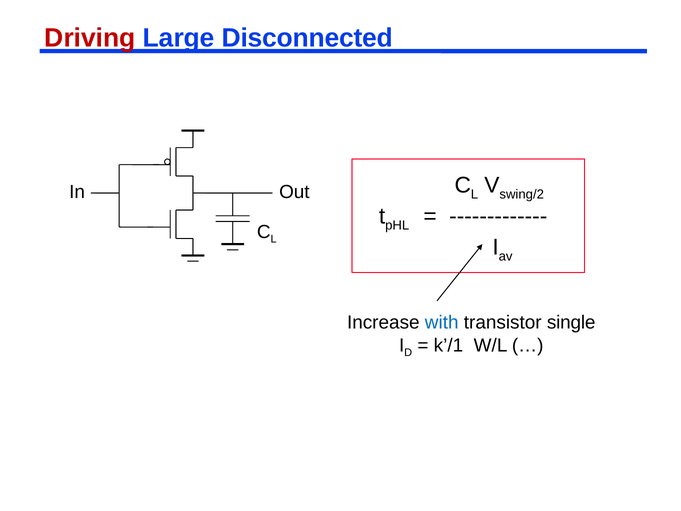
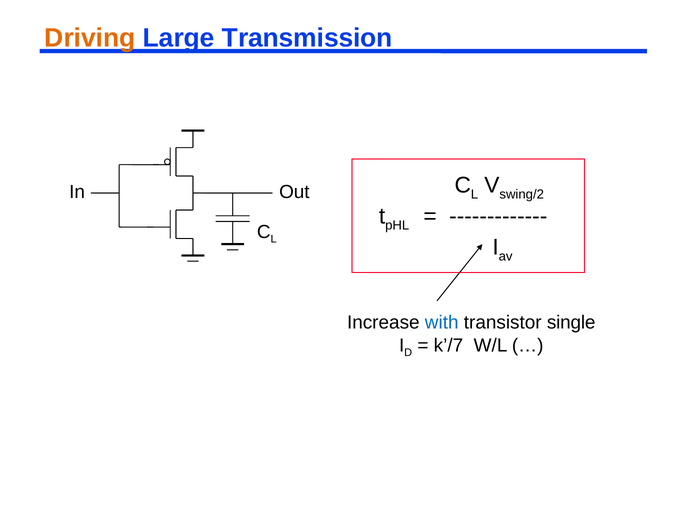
Driving colour: red -> orange (90, 38)
Disconnected: Disconnected -> Transmission (307, 38)
k’/1: k’/1 -> k’/7 (448, 345)
